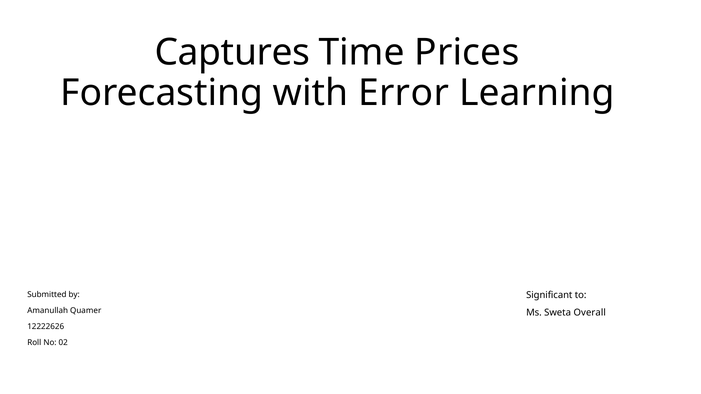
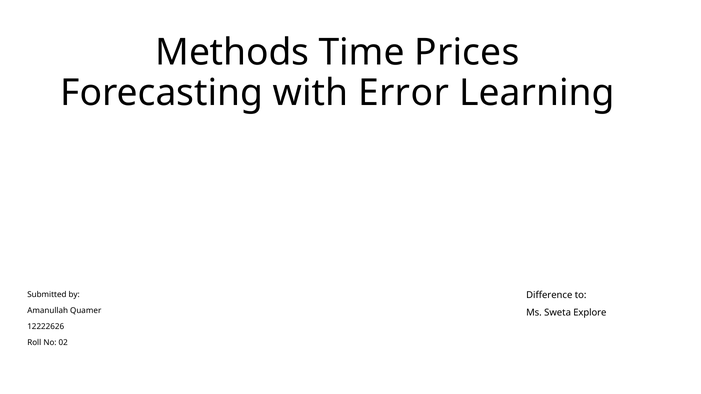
Captures: Captures -> Methods (232, 53)
Significant: Significant -> Difference (549, 295)
Overall: Overall -> Explore (590, 313)
